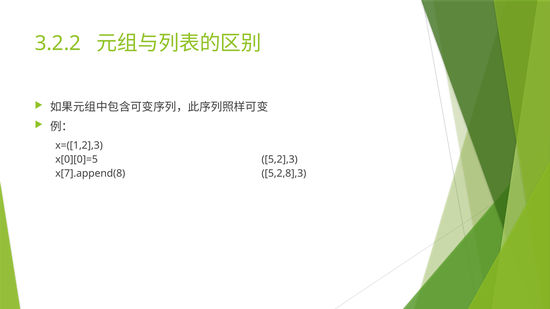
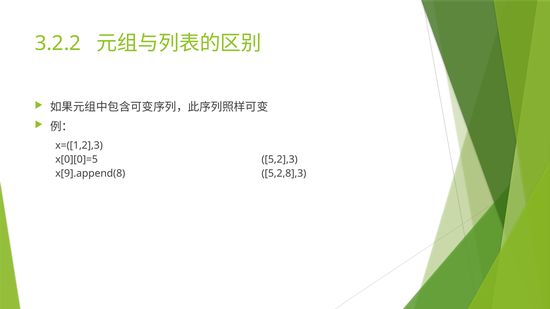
x[7].append(8: x[7].append(8 -> x[9].append(8 (90, 174)
